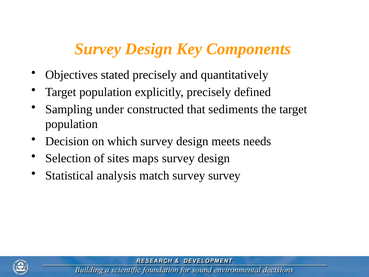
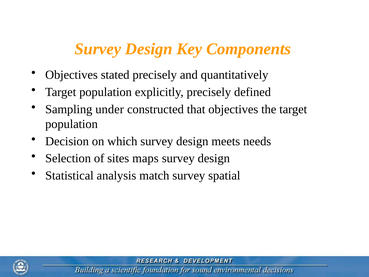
that sediments: sediments -> objectives (233, 109)
survey survey: survey -> spatial (224, 176)
